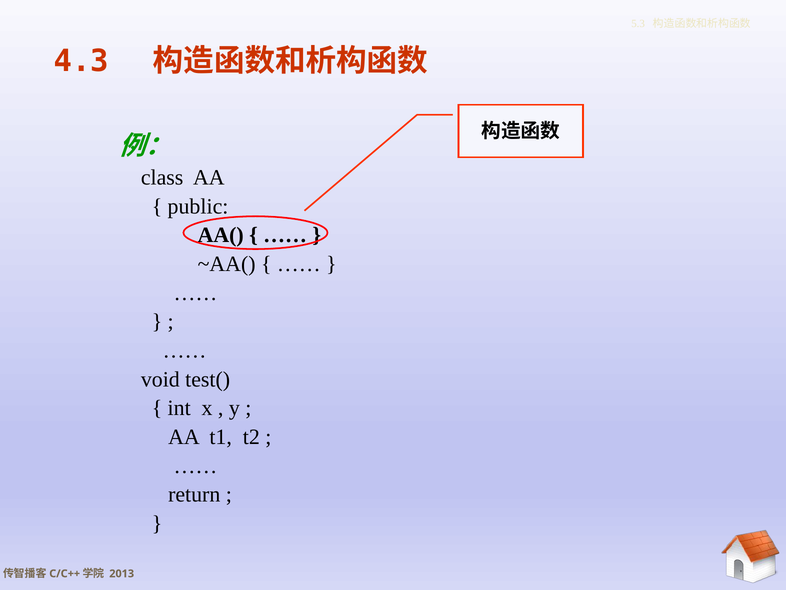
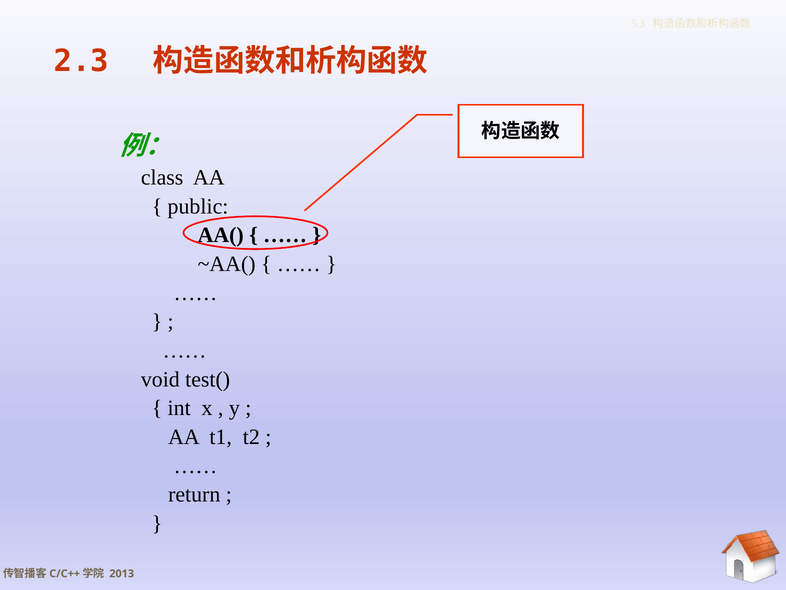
4.3: 4.3 -> 2.3 (81, 61)
